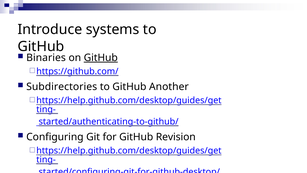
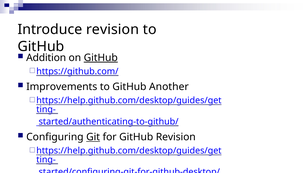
Introduce systems: systems -> revision (113, 29)
Binaries: Binaries -> Addition (46, 58)
Subdirectories: Subdirectories -> Improvements (62, 87)
Git underline: none -> present (93, 137)
